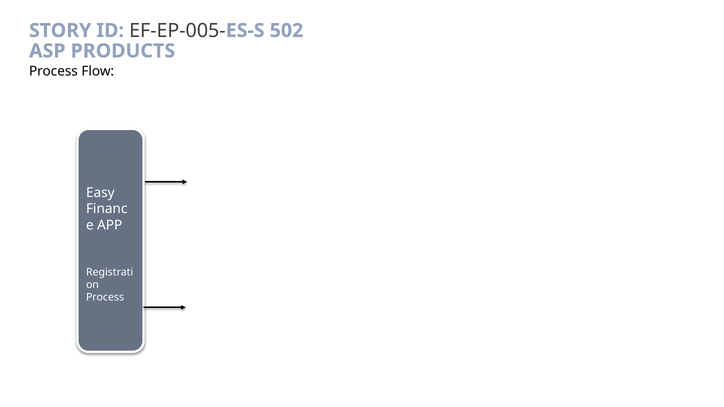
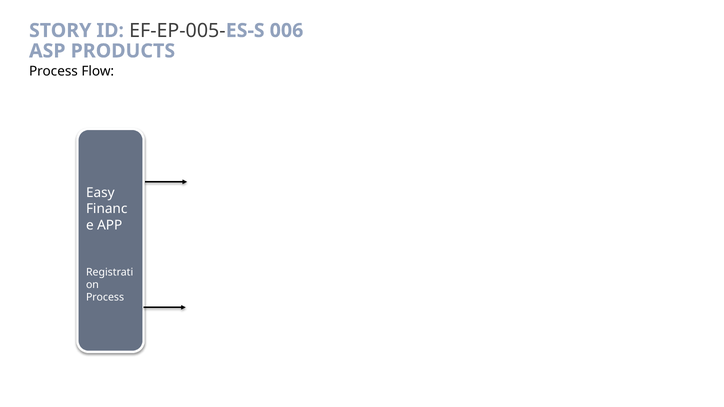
502: 502 -> 006 (287, 31)
